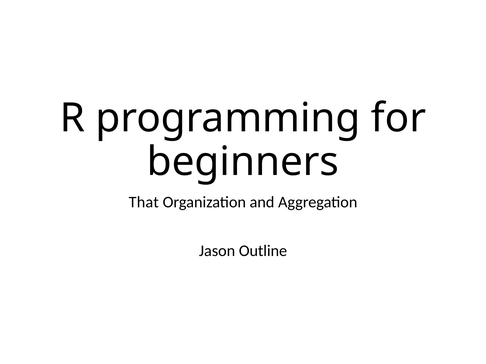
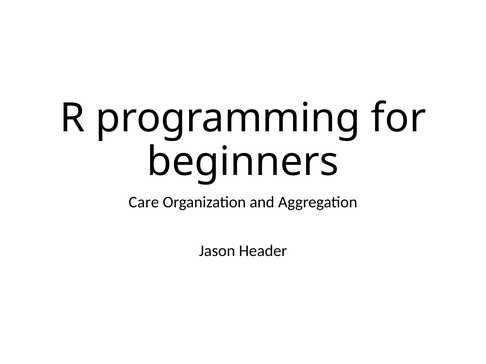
That: That -> Care (144, 203)
Outline: Outline -> Header (263, 251)
